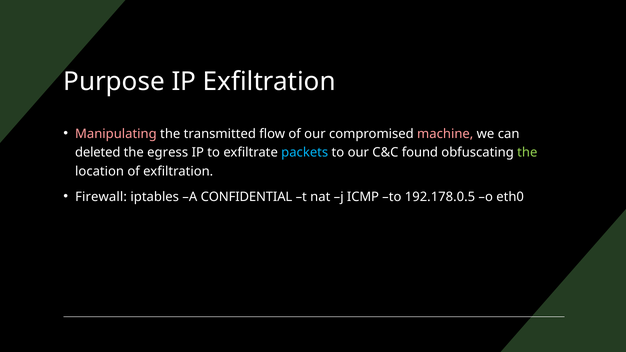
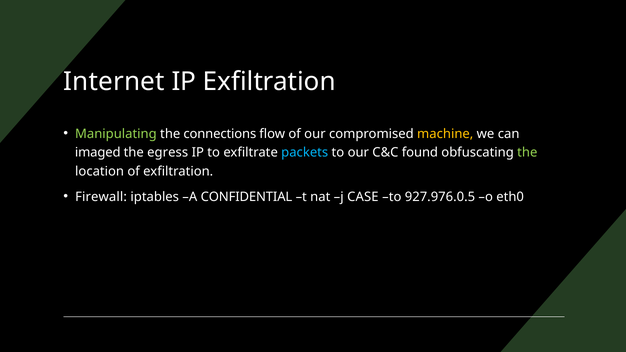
Purpose: Purpose -> Internet (114, 82)
Manipulating colour: pink -> light green (116, 134)
transmitted: transmitted -> connections (220, 134)
machine colour: pink -> yellow (445, 134)
deleted: deleted -> imaged (98, 153)
ICMP: ICMP -> CASE (363, 197)
192.178.0.5: 192.178.0.5 -> 927.976.0.5 (440, 197)
